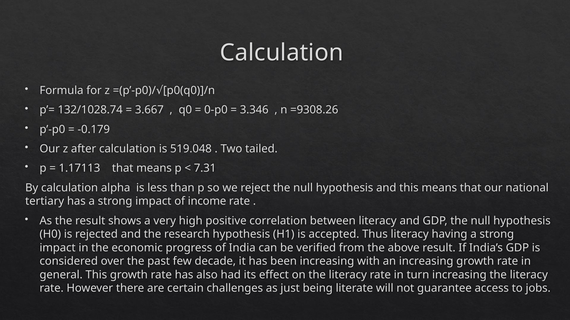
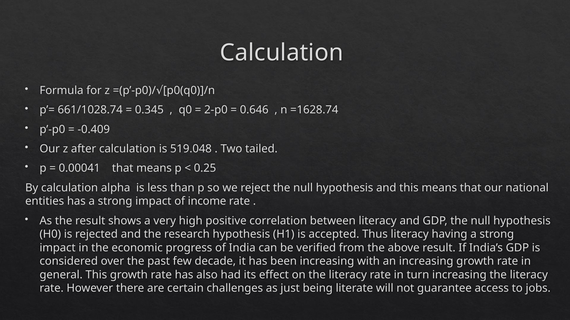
132/1028.74: 132/1028.74 -> 661/1028.74 (90, 110)
3.667: 3.667 -> 0.345 (149, 110)
0-p0: 0-p0 -> 2-p0 (216, 110)
3.346: 3.346 -> 0.646 (254, 110)
=9308.26: =9308.26 -> =1628.74 (314, 110)
-0.179: -0.179 -> -0.409 (94, 130)
1.17113: 1.17113 -> 0.00041 (79, 169)
7.31: 7.31 -> 0.25 (205, 169)
tertiary: tertiary -> entities (45, 202)
